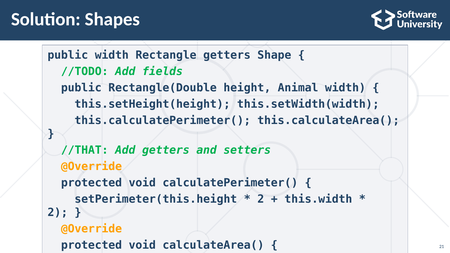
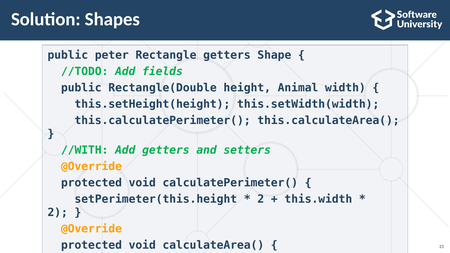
public width: width -> peter (112, 55)
//THAT: //THAT -> //WITH (85, 150)
